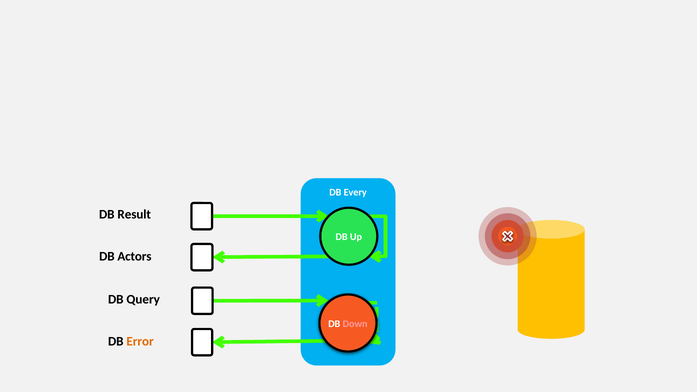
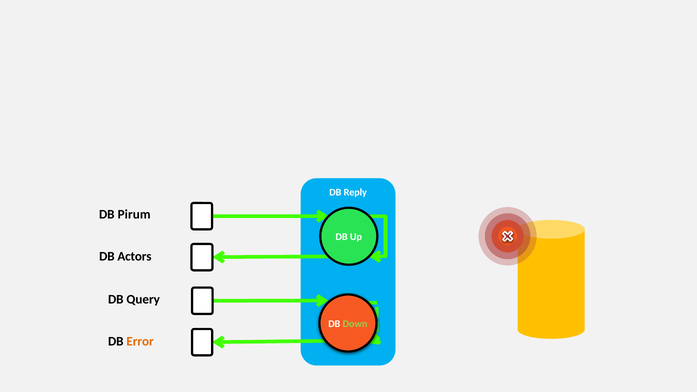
Every: Every -> Reply (355, 192)
Result: Result -> Pirum (134, 214)
Down colour: pink -> light green (355, 324)
